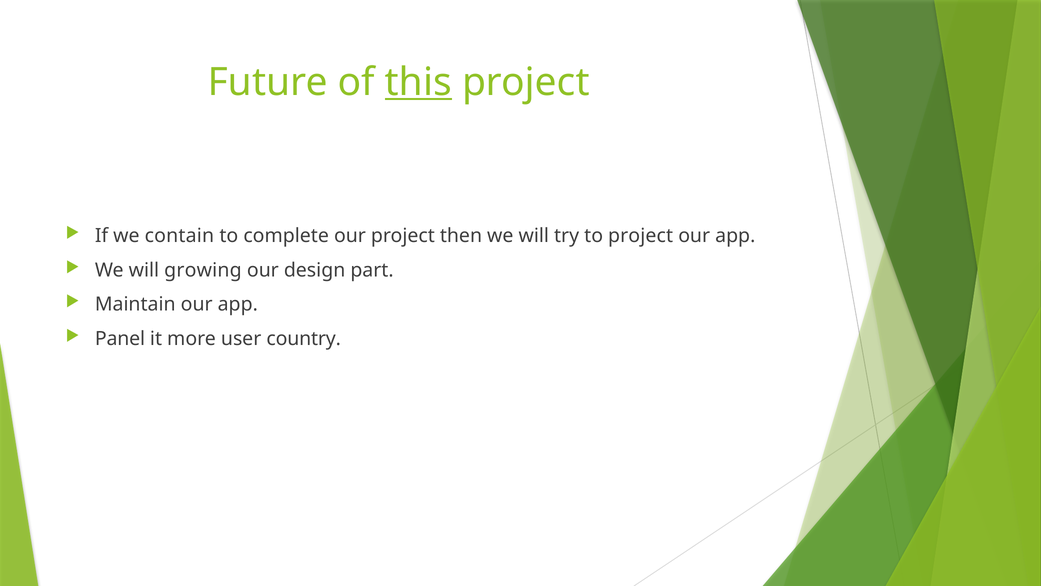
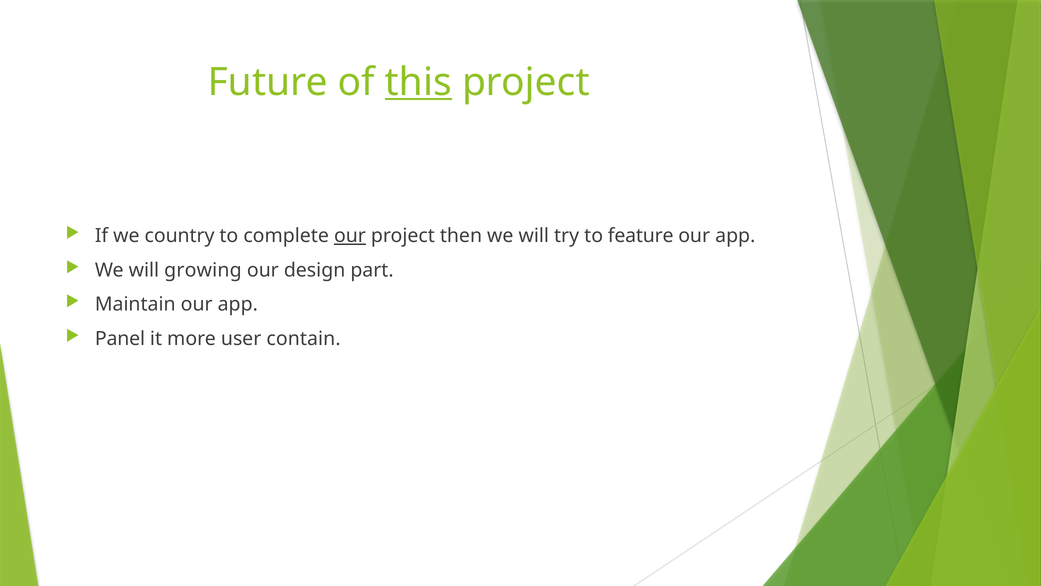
contain: contain -> country (180, 236)
our underline: none -> present (350, 236)
to project: project -> feature (641, 236)
country: country -> contain (304, 339)
